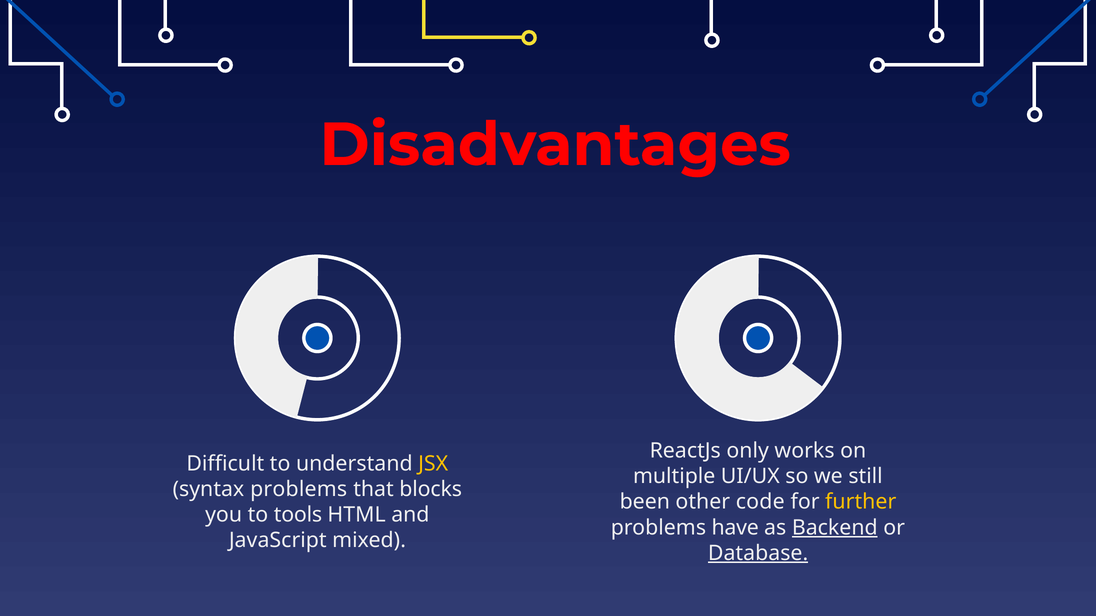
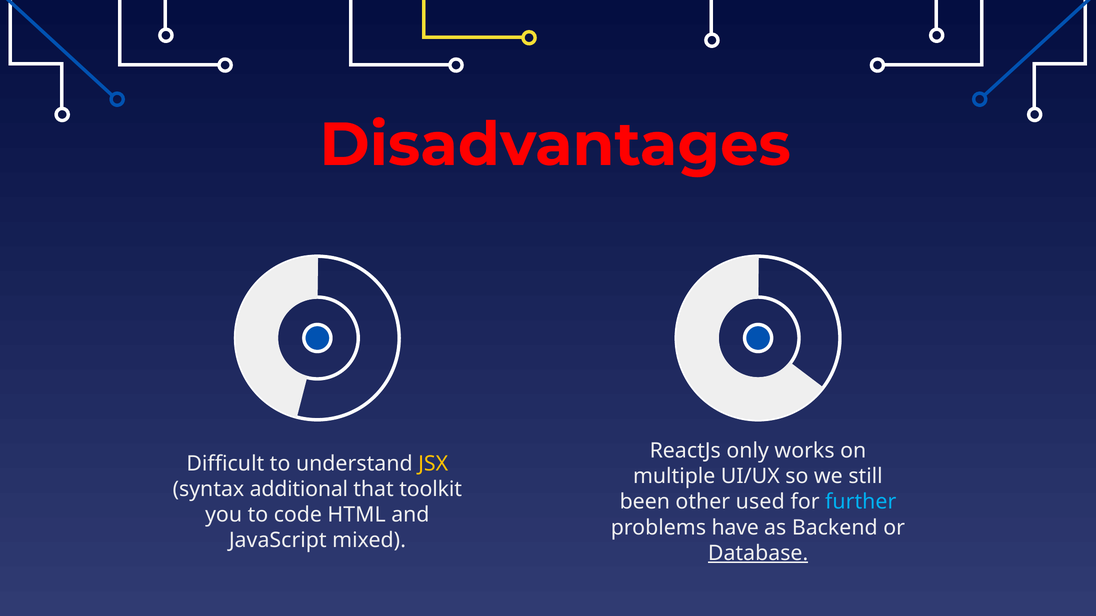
syntax problems: problems -> additional (299, 490)
blocks: blocks -> toolkit (431, 490)
code: code -> used (760, 502)
further colour: yellow -> light blue (861, 502)
tools: tools -> code (298, 515)
Backend underline: present -> none (835, 528)
